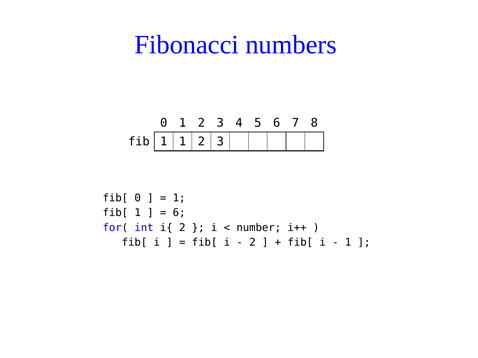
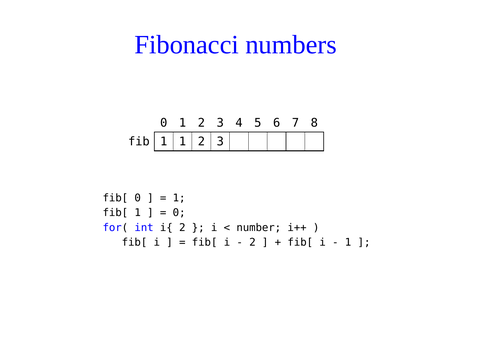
6: 6 -> 0 (179, 213)
